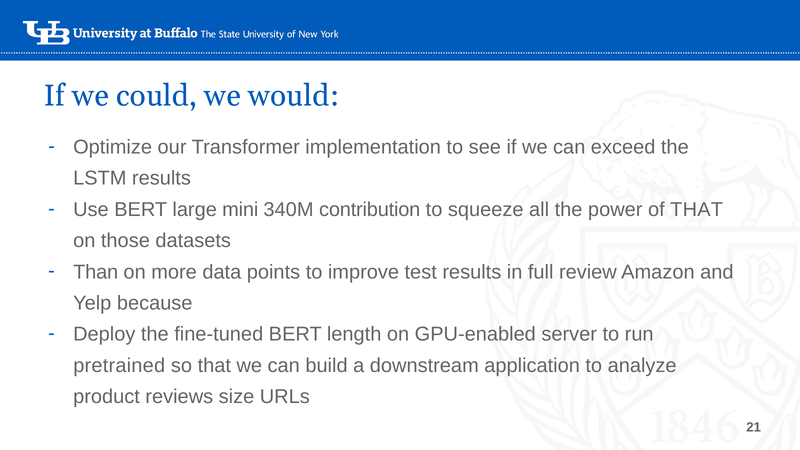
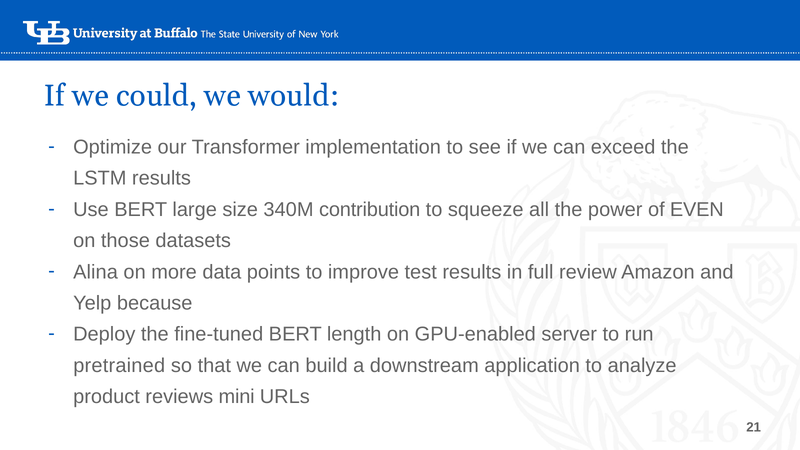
mini: mini -> size (240, 210)
of THAT: THAT -> EVEN (697, 210)
Than: Than -> Alina (96, 272)
size: size -> mini (237, 397)
